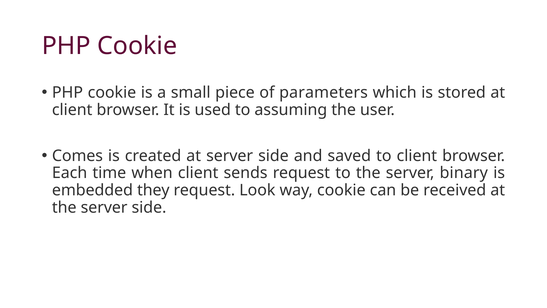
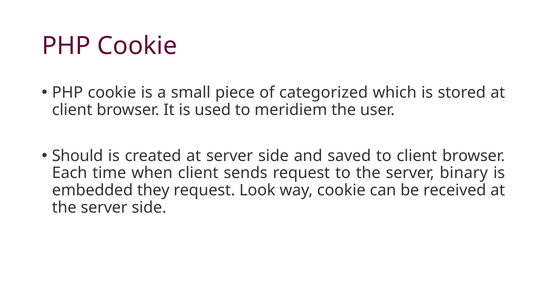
parameters: parameters -> categorized (324, 92)
assuming: assuming -> meridiem (291, 110)
Comes: Comes -> Should (77, 156)
